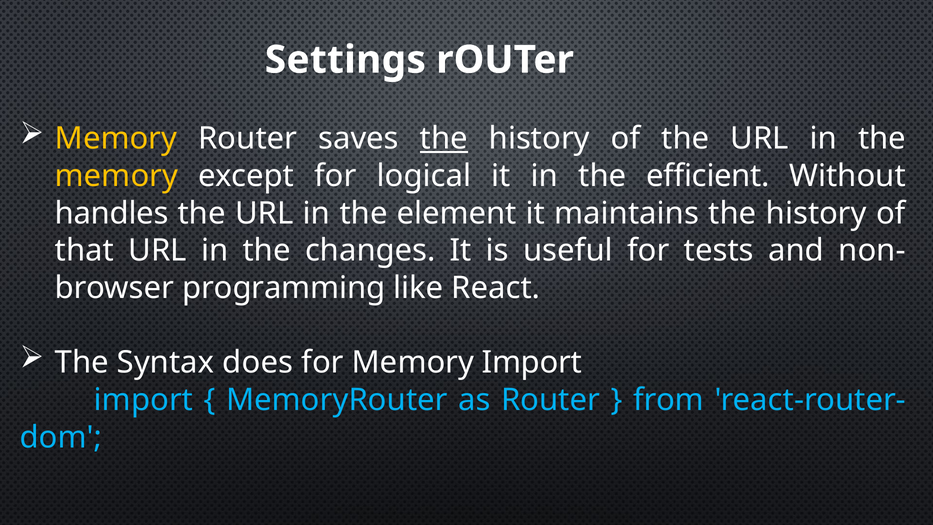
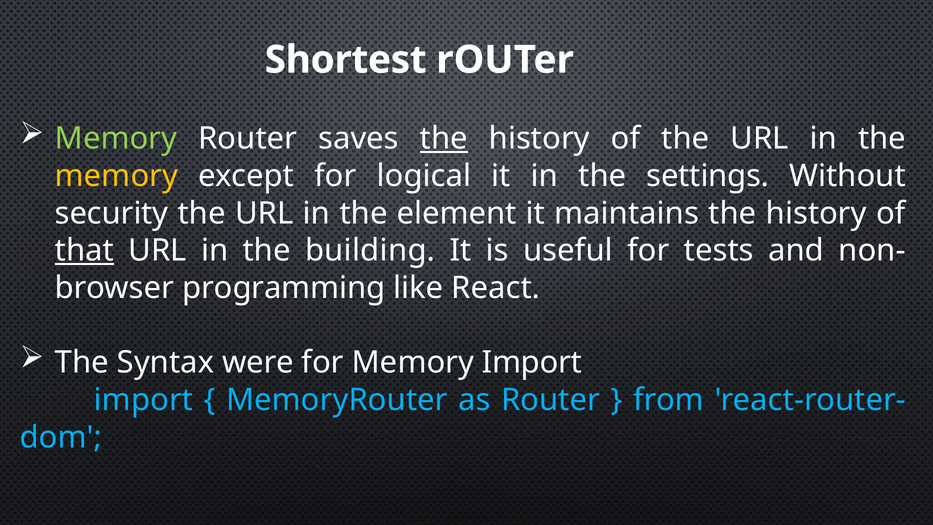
Settings: Settings -> Shortest (346, 60)
Memory colour: yellow -> light green (116, 139)
efficient: efficient -> settings (708, 176)
handles: handles -> security (112, 213)
that underline: none -> present (84, 251)
changes: changes -> building (370, 251)
does: does -> were (258, 363)
